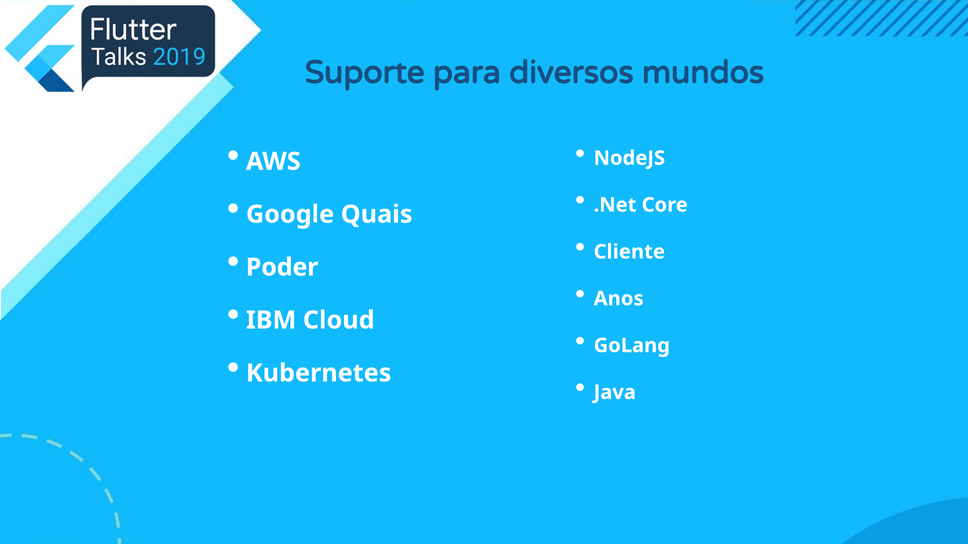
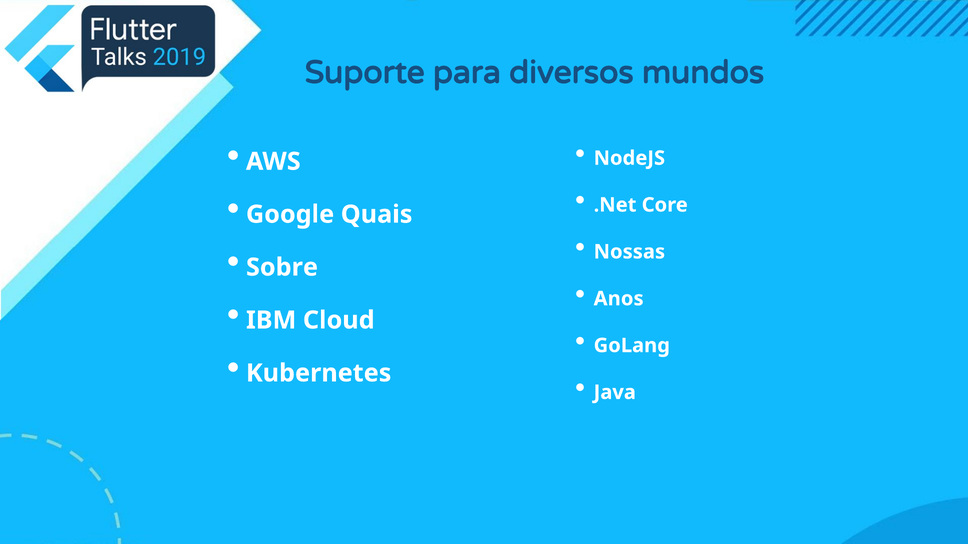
Cliente: Cliente -> Nossas (629, 252)
Poder: Poder -> Sobre (282, 268)
